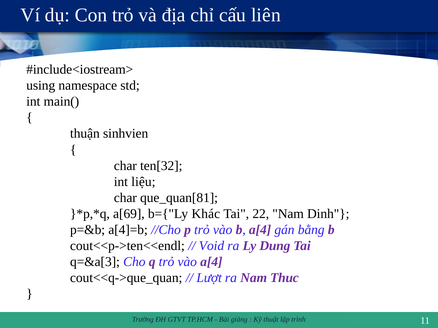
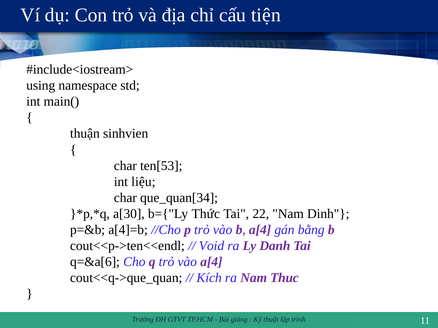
liên: liên -> tiện (266, 15)
ten[32: ten[32 -> ten[53 (161, 166)
que_quan[81: que_quan[81 -> que_quan[34 (179, 198)
a[69: a[69 -> a[30 (129, 214)
Khác: Khác -> Thức (206, 214)
Dung: Dung -> Danh (275, 246)
q=&a[3: q=&a[3 -> q=&a[6 (95, 262)
Lượt: Lượt -> Kích (209, 278)
